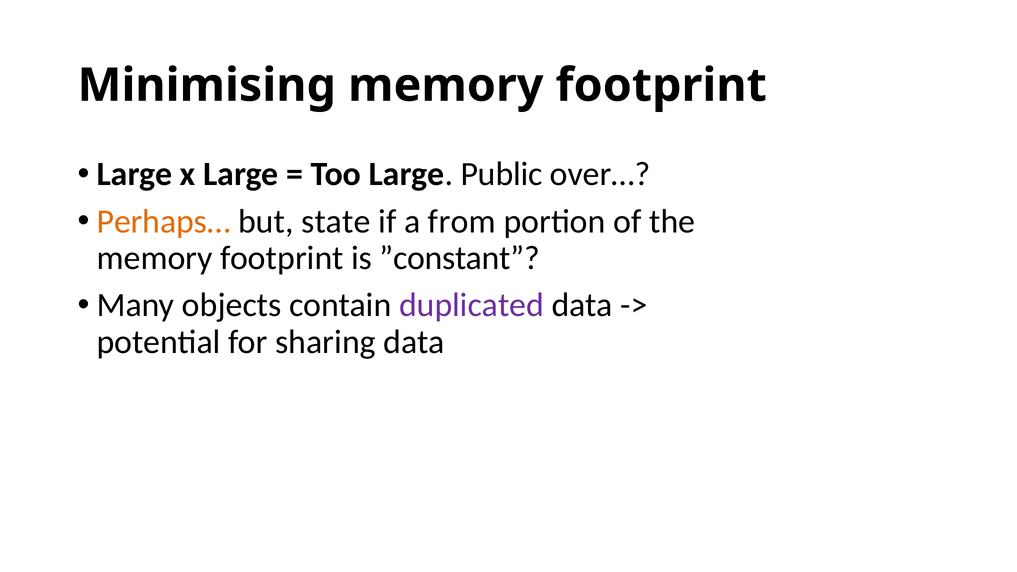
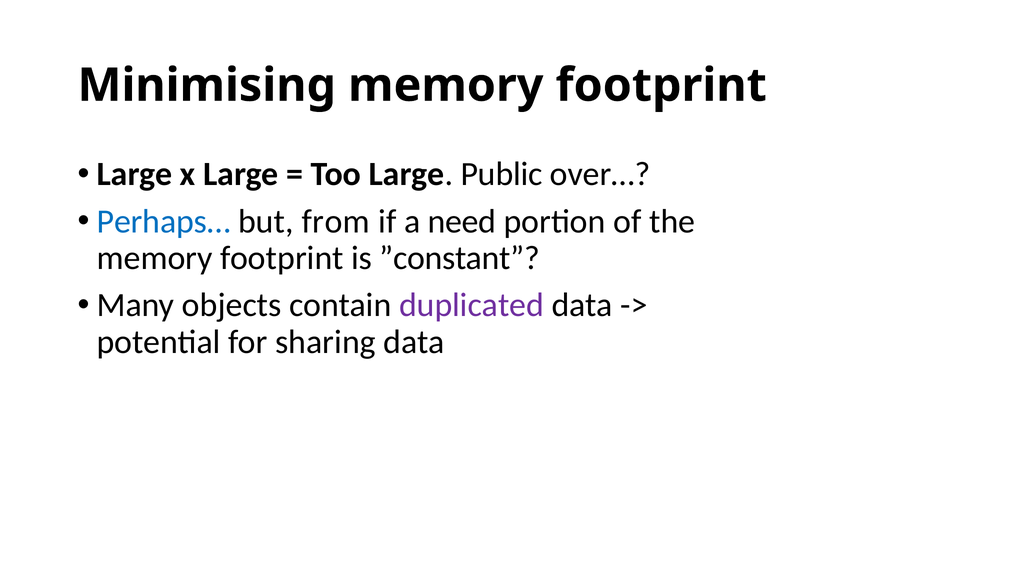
Perhaps… colour: orange -> blue (164, 221)
state: state -> from (336, 221)
from: from -> need (462, 221)
